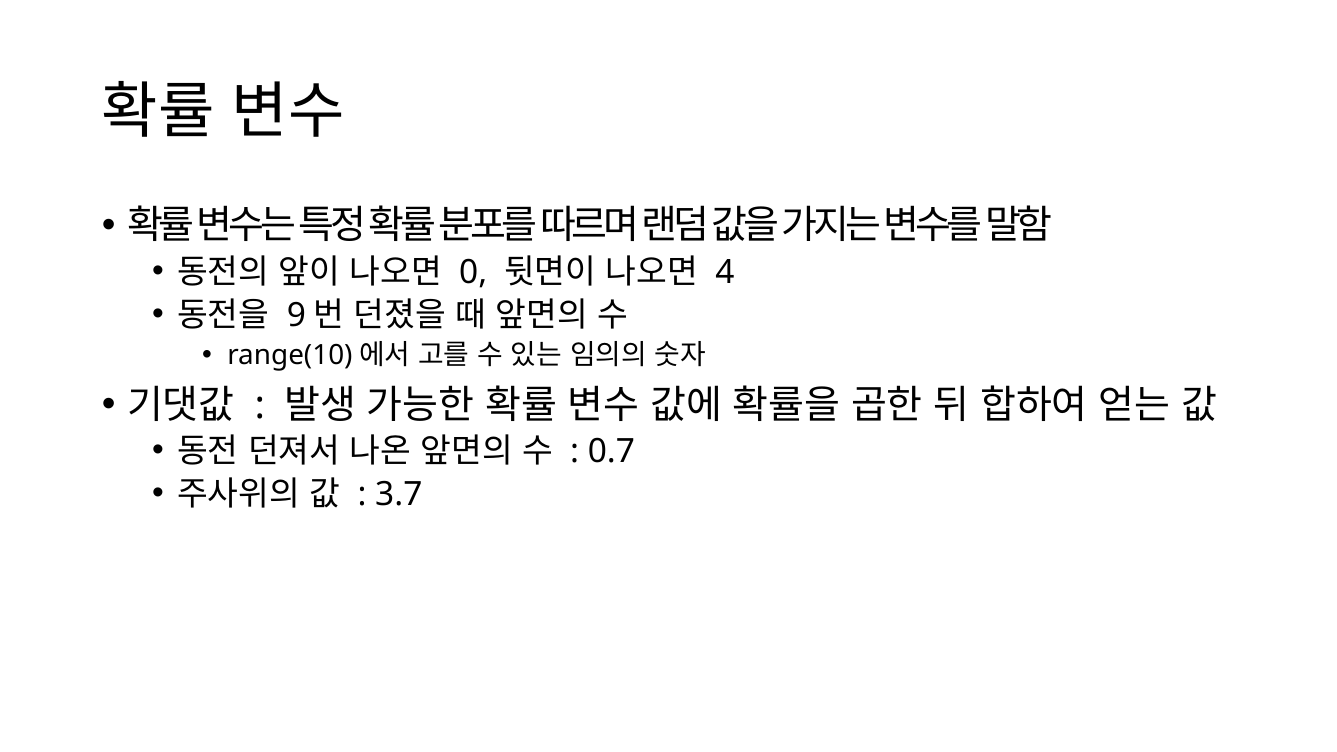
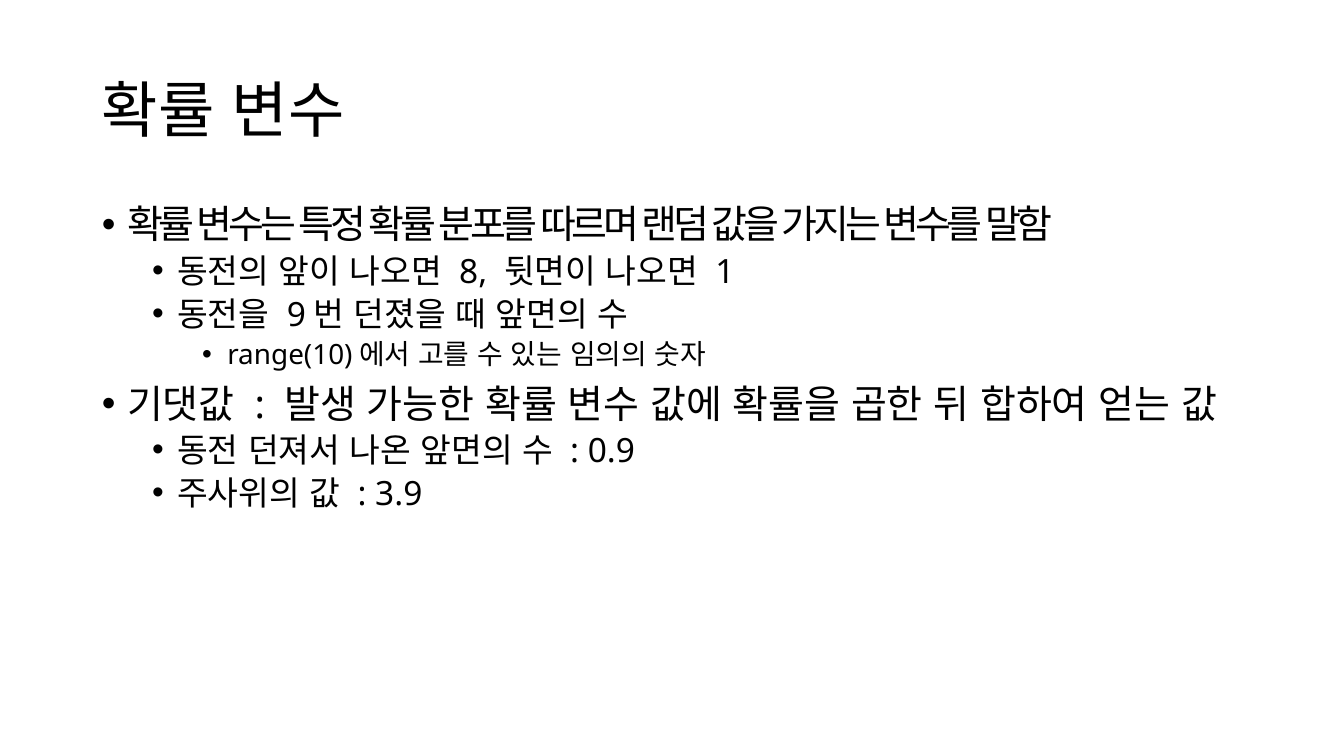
0: 0 -> 8 (473, 272)
4: 4 -> 1 (725, 272)
0.7: 0.7 -> 0.9 (611, 451)
3.7: 3.7 -> 3.9 (399, 494)
